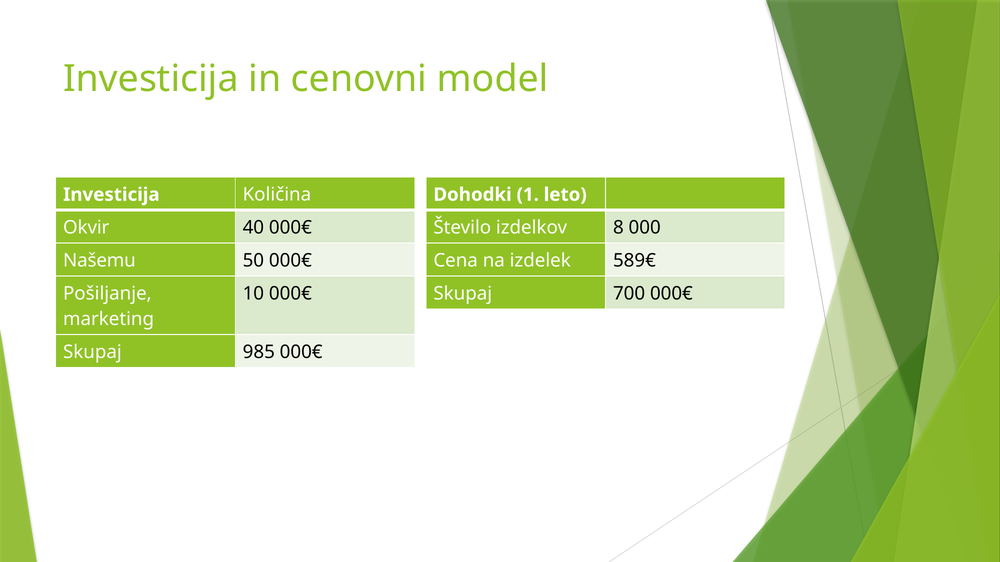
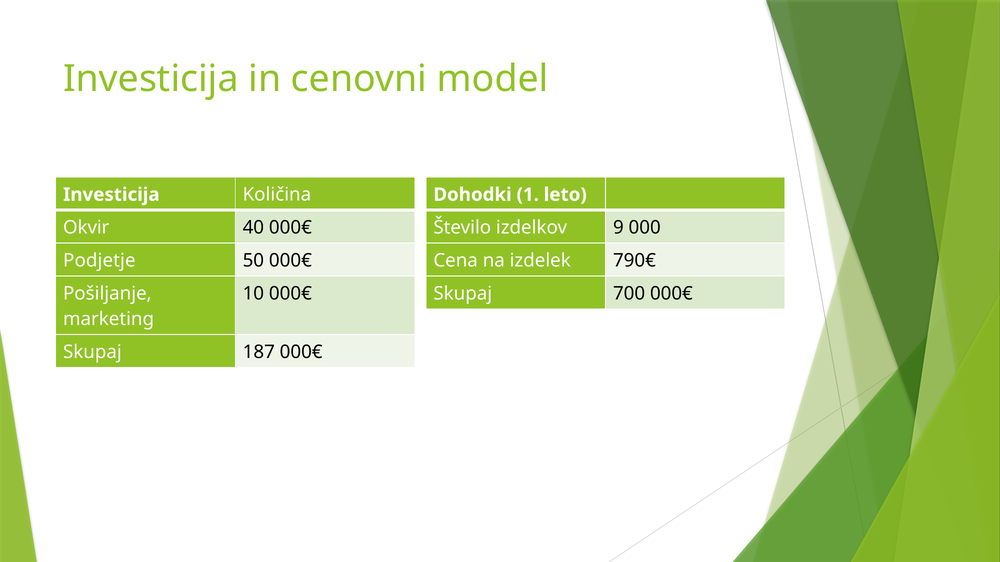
8: 8 -> 9 (618, 228)
Našemu: Našemu -> Podjetje (99, 261)
589€: 589€ -> 790€ (634, 261)
985: 985 -> 187 (259, 352)
